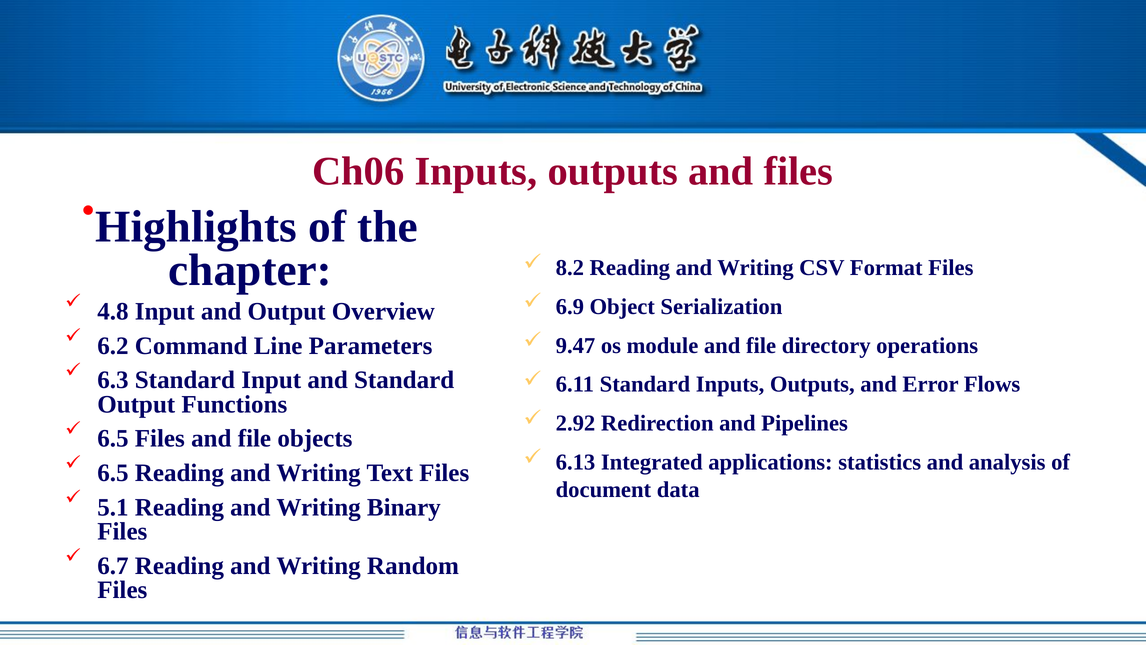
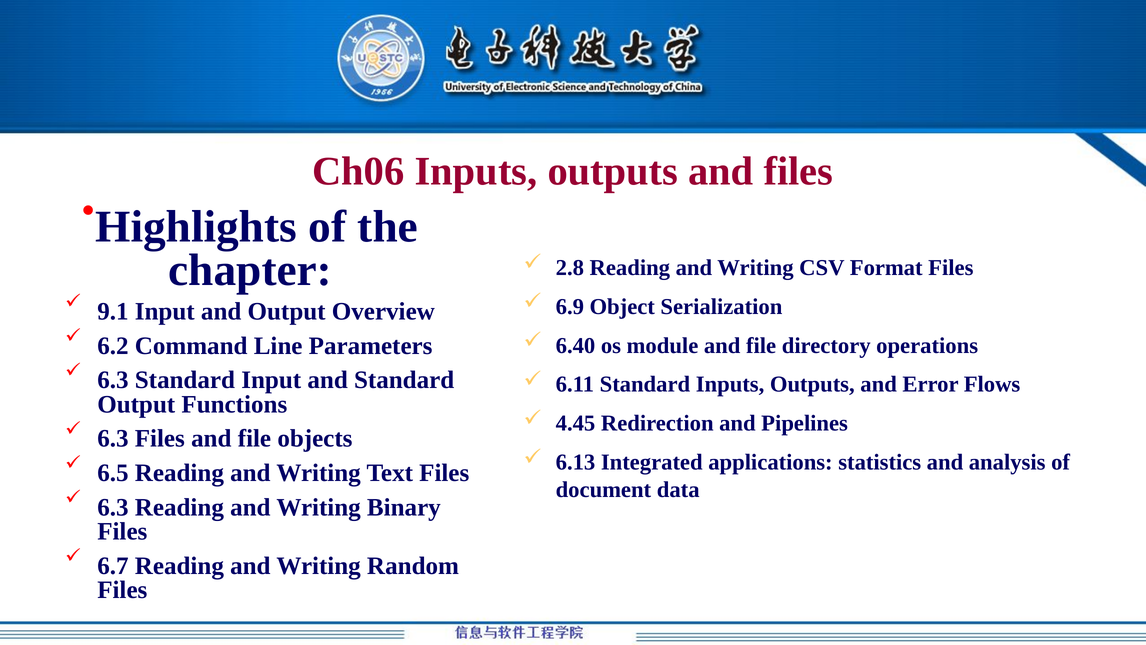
8.2: 8.2 -> 2.8 (570, 267)
4.8: 4.8 -> 9.1 (113, 311)
9.47: 9.47 -> 6.40 (576, 345)
2.92: 2.92 -> 4.45 (576, 423)
6.5: 6.5 -> 6.3 (113, 438)
5.1: 5.1 -> 6.3 (113, 507)
